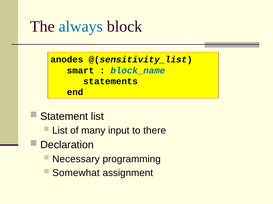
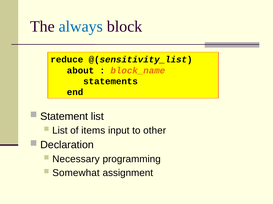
anodes: anodes -> reduce (67, 60)
smart: smart -> about (80, 71)
block_name colour: blue -> orange (138, 71)
many: many -> items (93, 131)
there: there -> other (155, 131)
